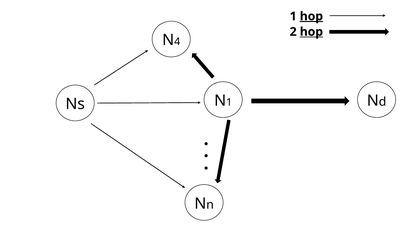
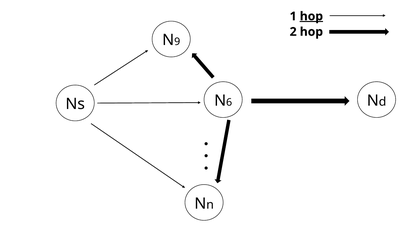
hop underline: present -> none (311, 32)
4: 4 -> 9 (177, 42)
1: 1 -> 6 (229, 103)
